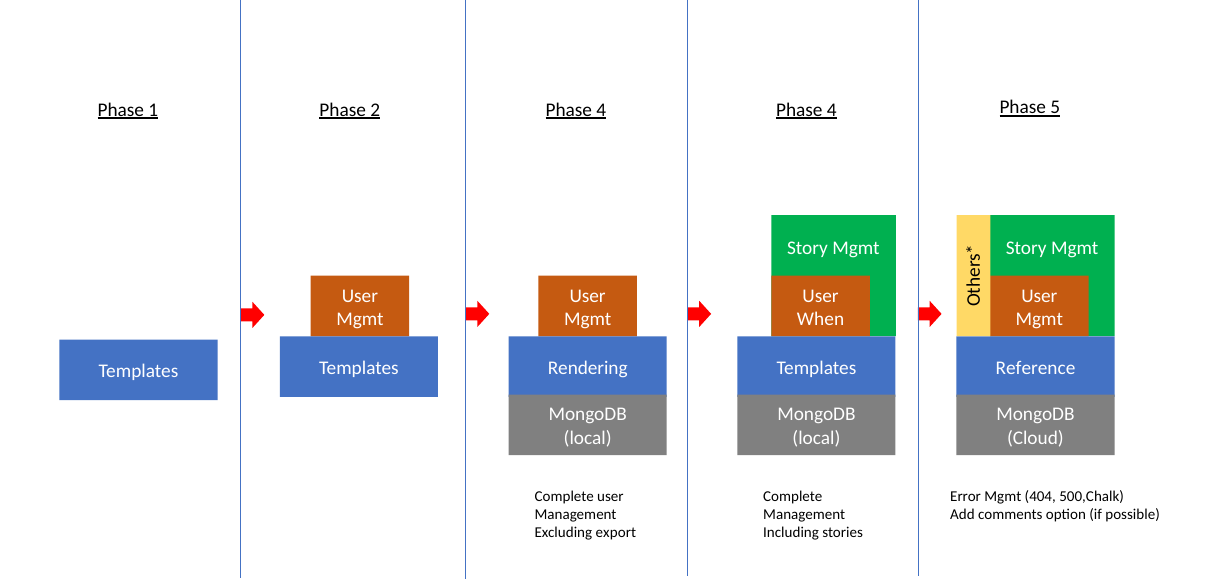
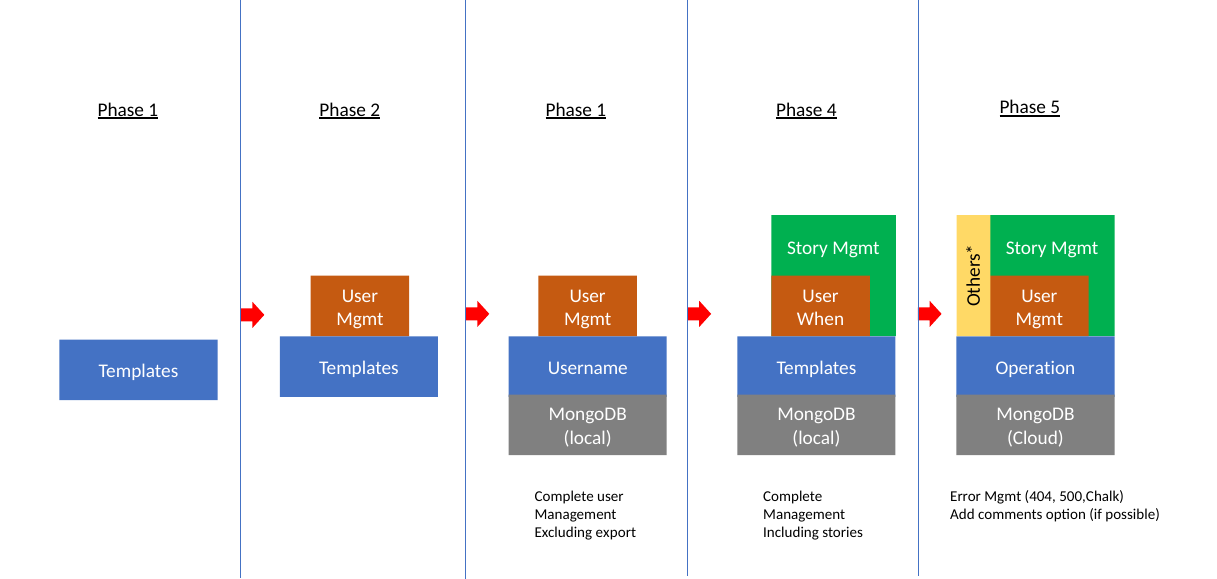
2 Phase 4: 4 -> 1 (601, 110)
Rendering: Rendering -> Username (588, 368)
Reference: Reference -> Operation (1036, 368)
